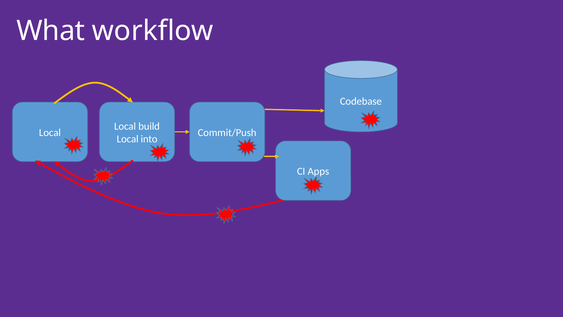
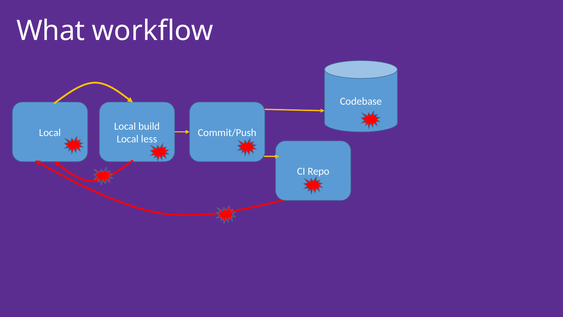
into: into -> less (149, 139)
Apps: Apps -> Repo (319, 171)
